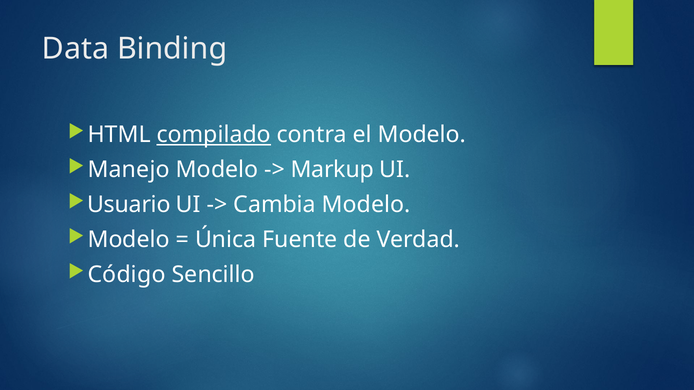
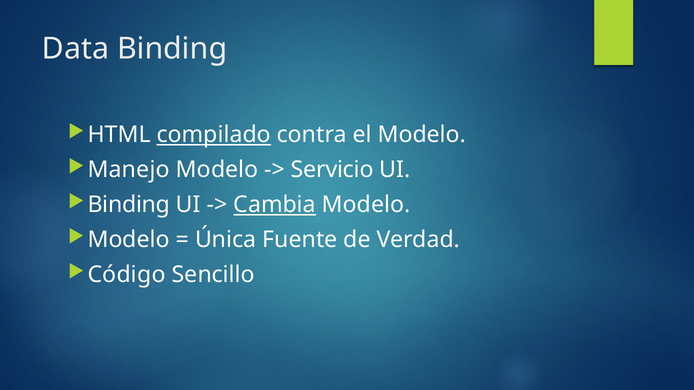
Markup: Markup -> Servicio (332, 170)
Usuario: Usuario -> Binding (129, 205)
Cambia underline: none -> present (275, 205)
